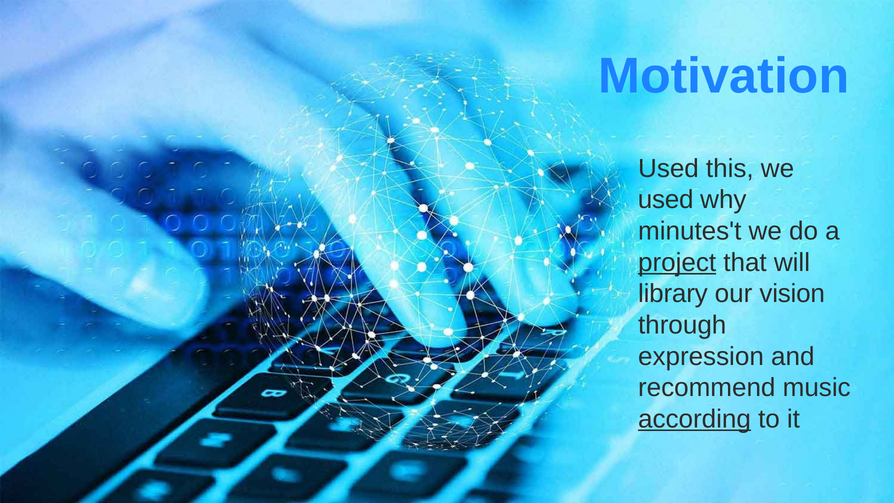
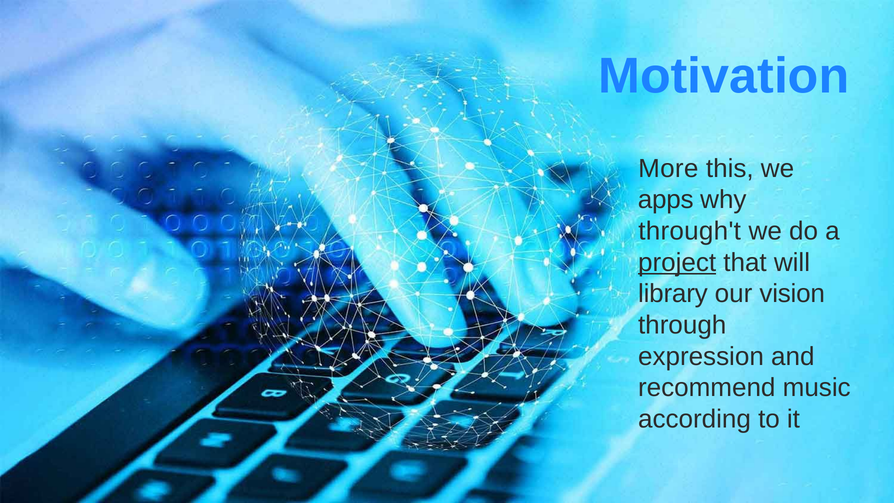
Used: Used -> More (668, 169)
used: used -> apps (666, 200)
minutes't: minutes't -> through't (690, 231)
according underline: present -> none (695, 419)
